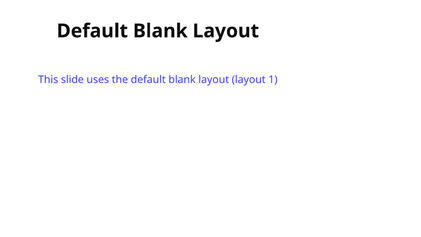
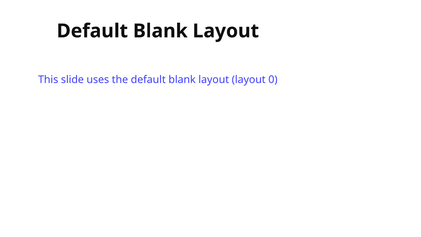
1: 1 -> 0 (273, 80)
